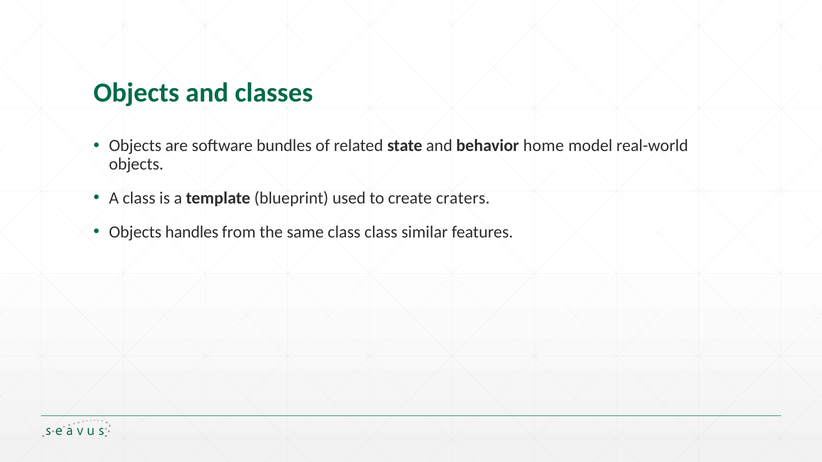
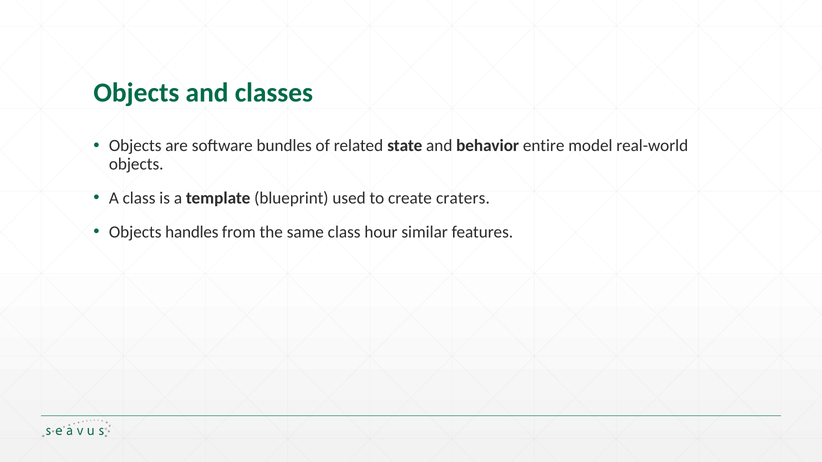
home: home -> entire (544, 146)
class class: class -> hour (381, 232)
